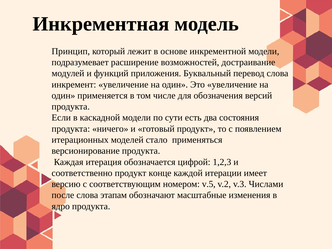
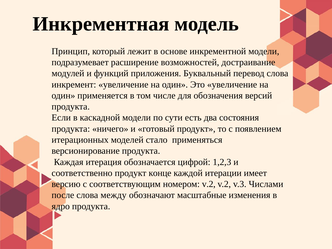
номером v.5: v.5 -> v.2 (209, 184)
этапам: этапам -> между (114, 195)
